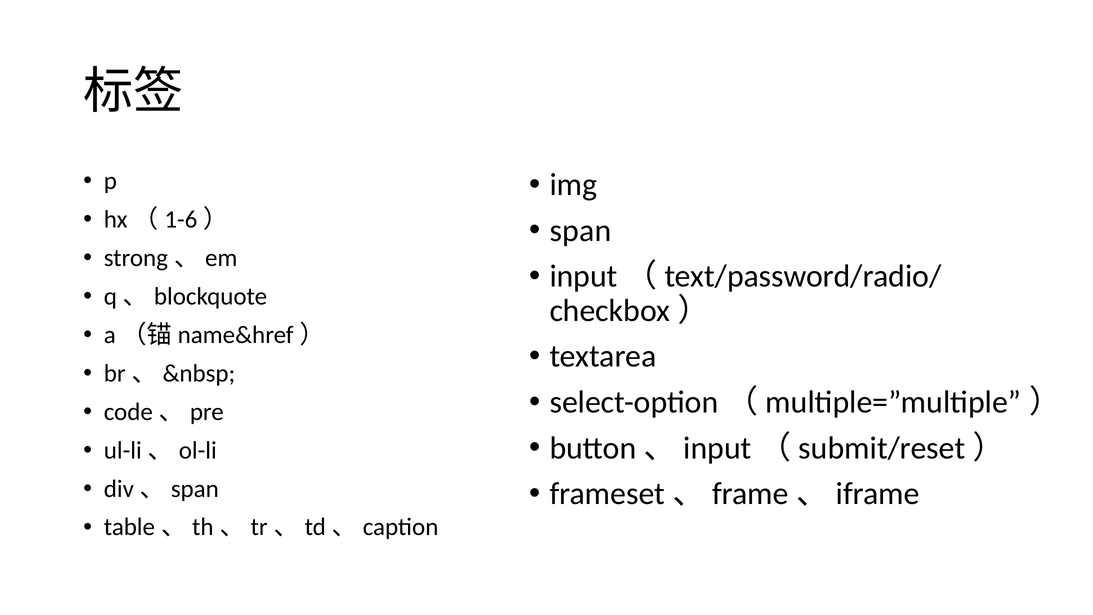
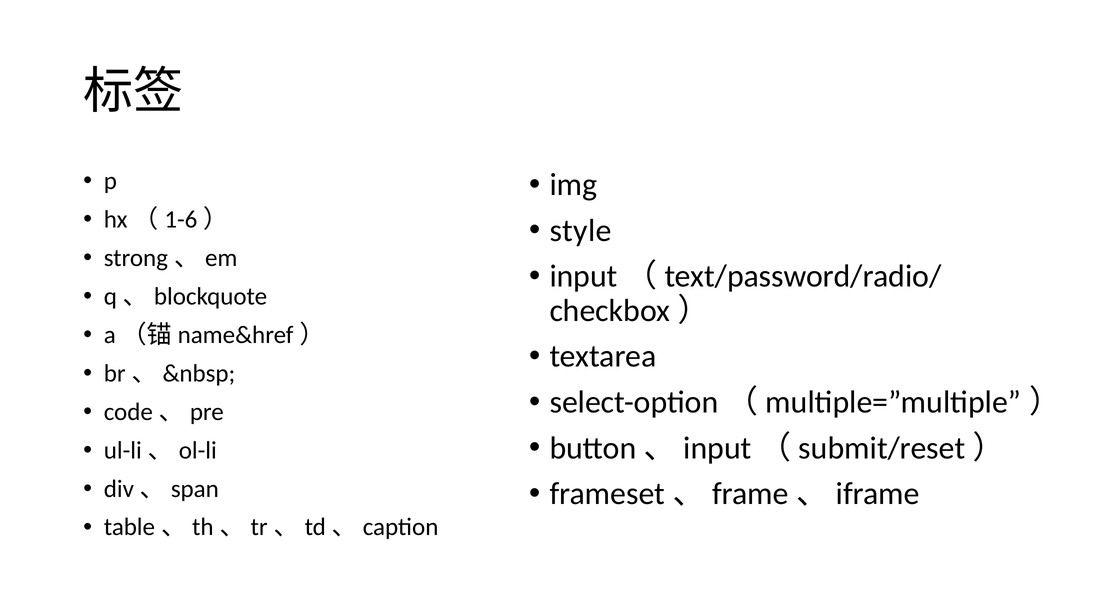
span: span -> style (581, 230)
